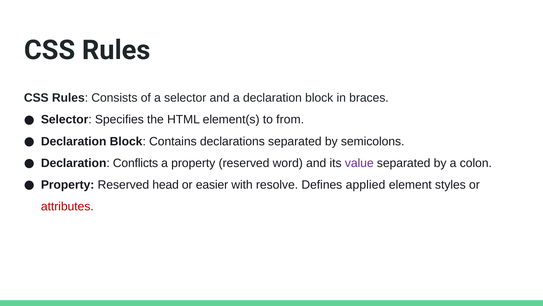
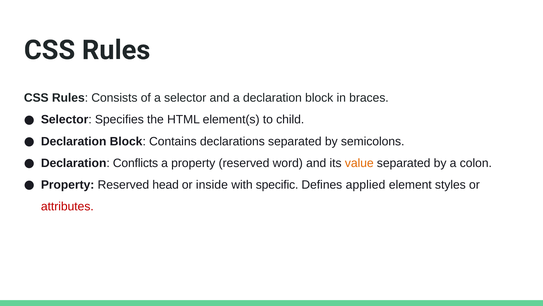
from: from -> child (290, 119)
value colour: purple -> orange (359, 163)
easier: easier -> inside (212, 185)
resolve: resolve -> specific (277, 185)
